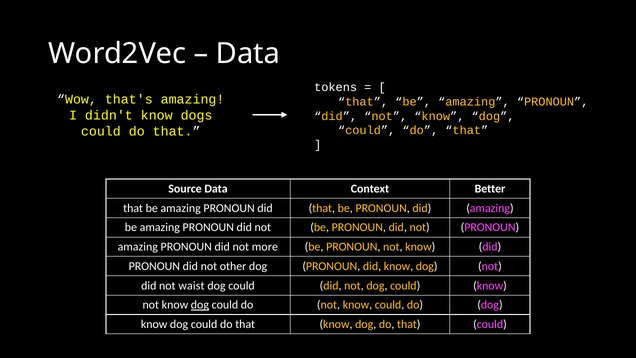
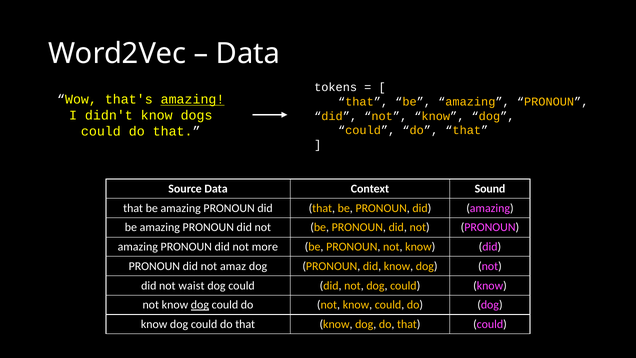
amazing underline: none -> present (193, 99)
Better: Better -> Sound (490, 189)
other: other -> amaz (233, 266)
